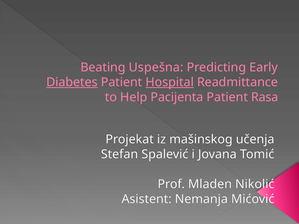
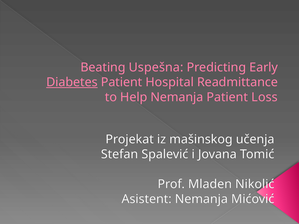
Hospital underline: present -> none (170, 82)
Help Pacijenta: Pacijenta -> Nemanja (177, 97)
Rasa: Rasa -> Loss (265, 97)
